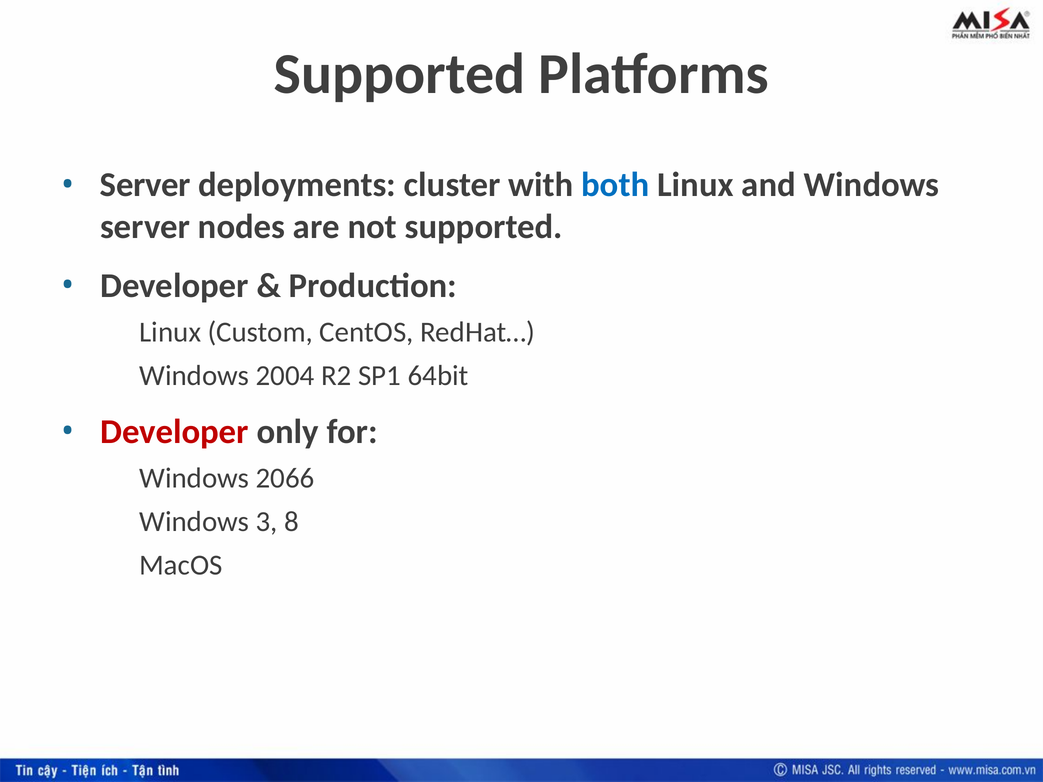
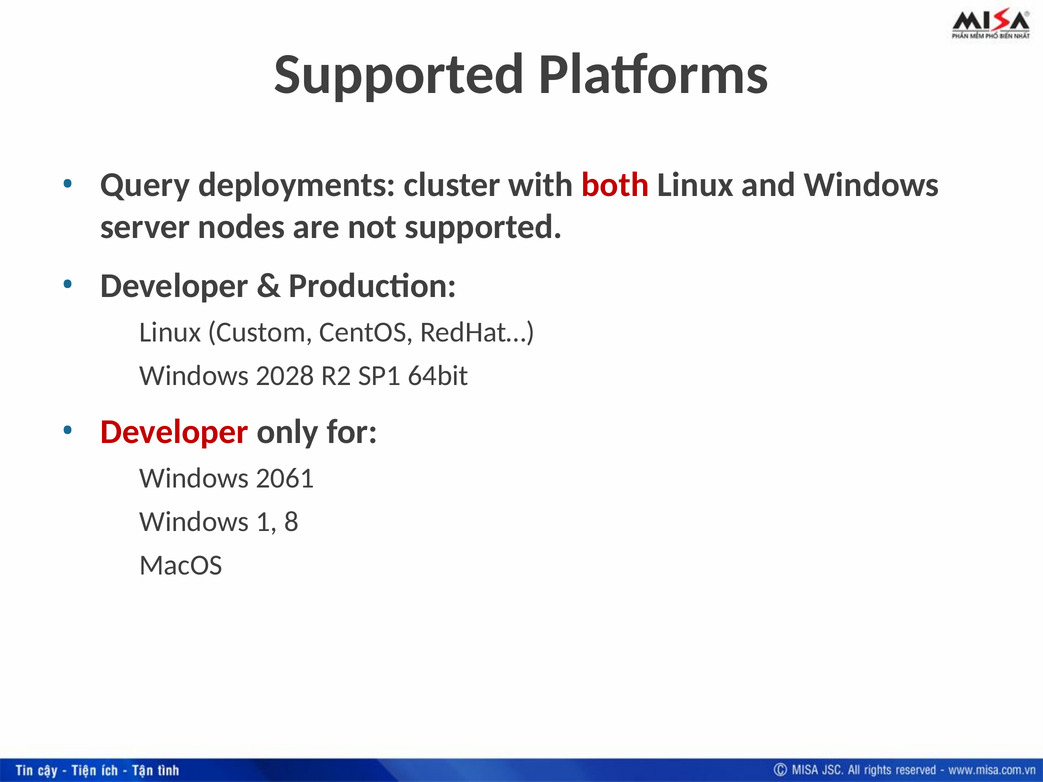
Server: Server -> Query (145, 185)
both colour: blue -> red (615, 185)
2004: 2004 -> 2028 (285, 376)
2066: 2066 -> 2061 (285, 478)
3: 3 -> 1 (267, 522)
